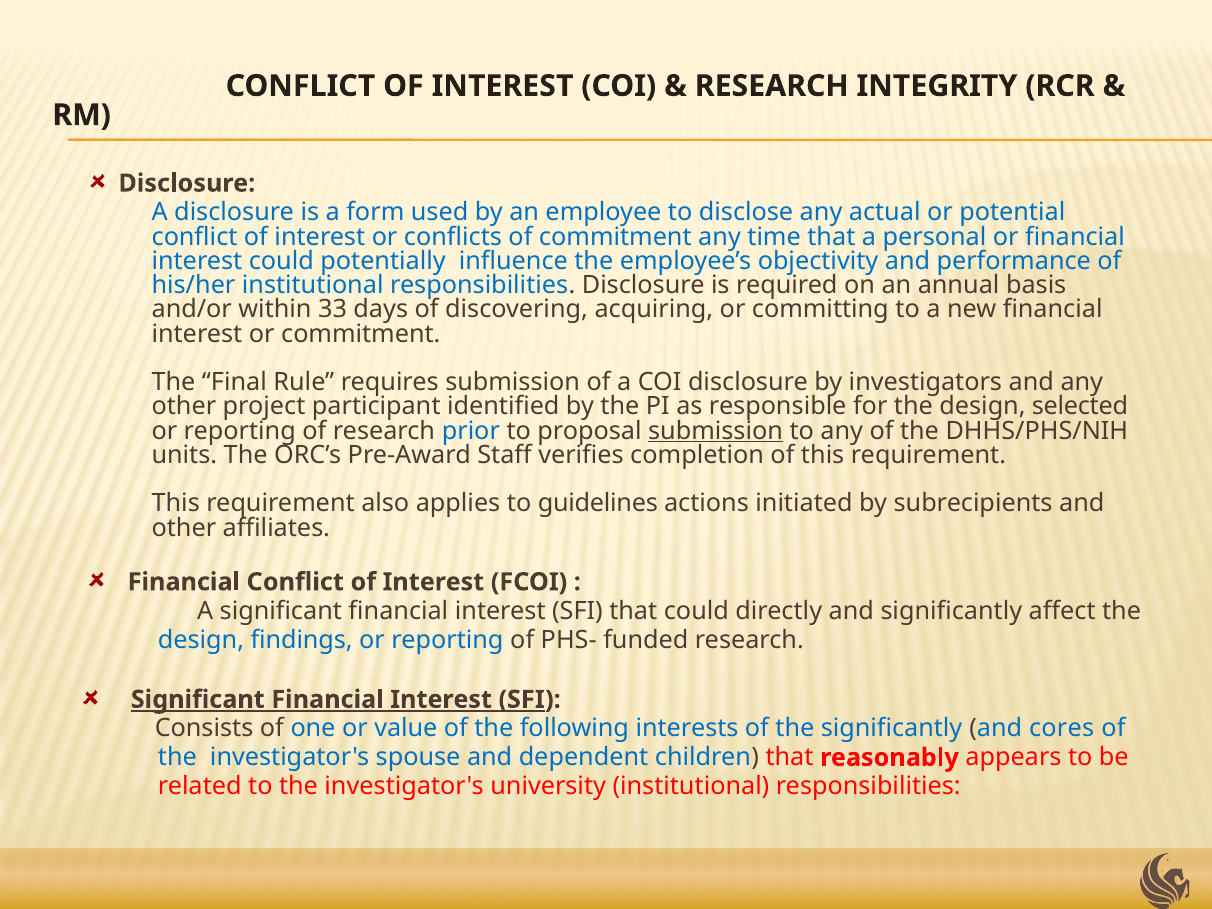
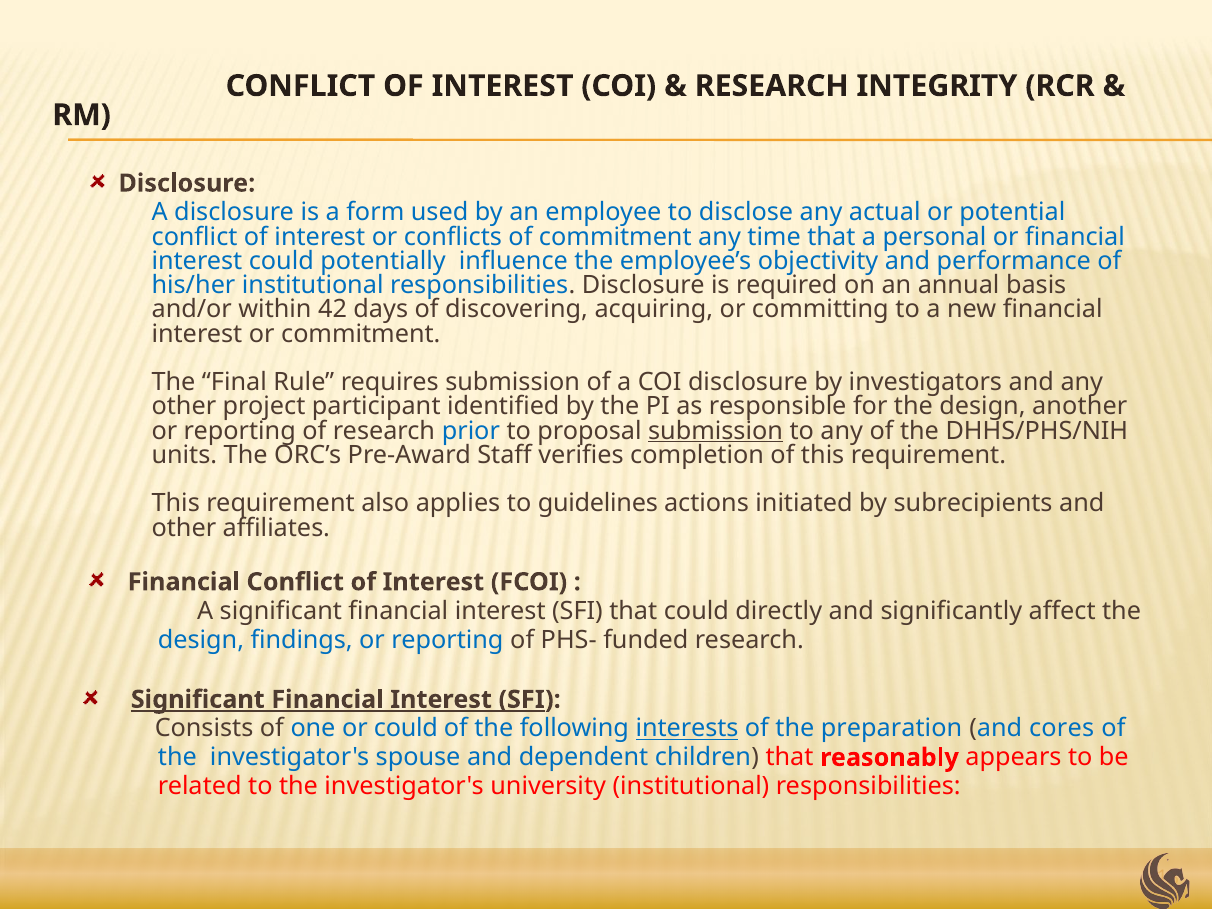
33: 33 -> 42 (333, 310)
selected: selected -> another (1080, 406)
or value: value -> could (406, 729)
interests underline: none -> present (687, 729)
the significantly: significantly -> preparation (892, 729)
